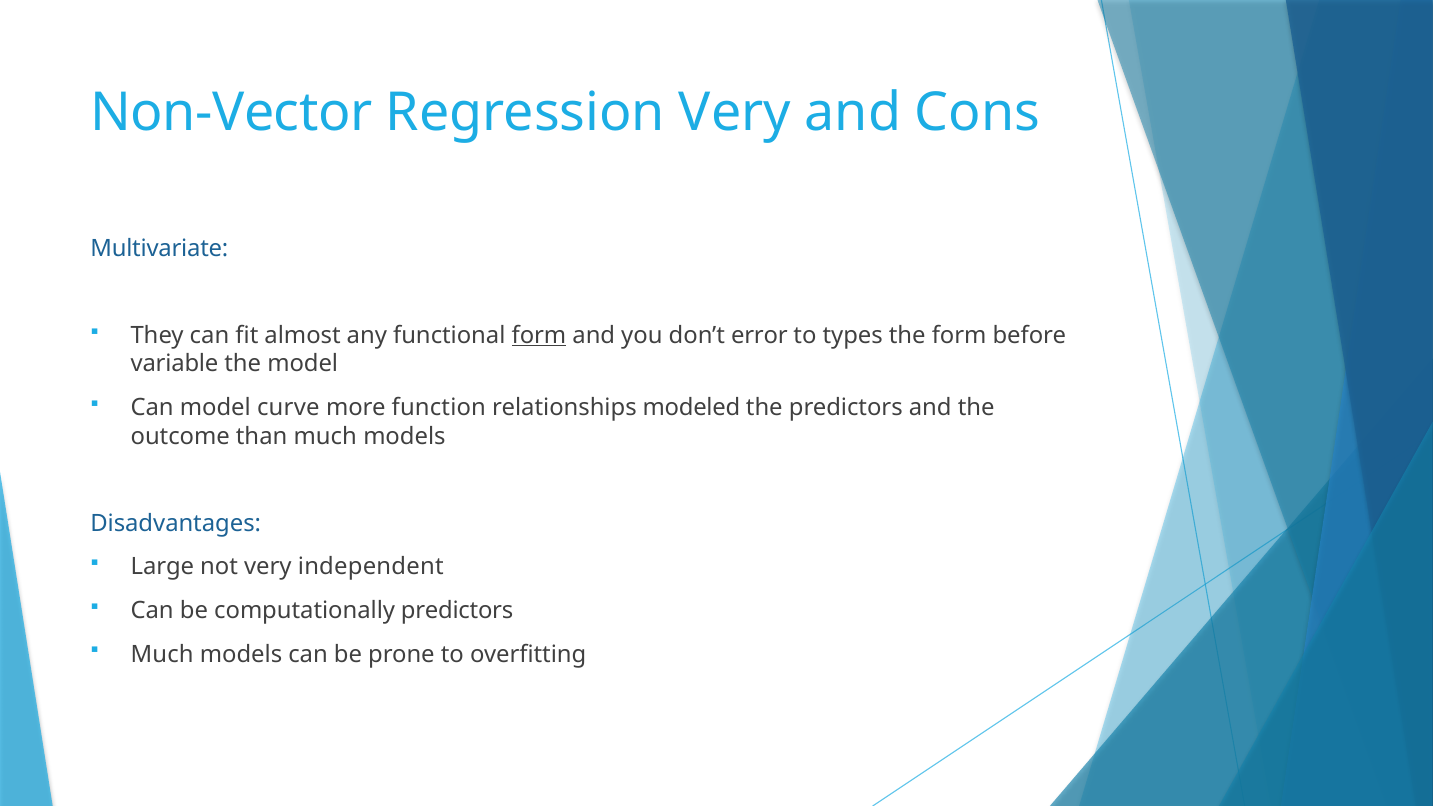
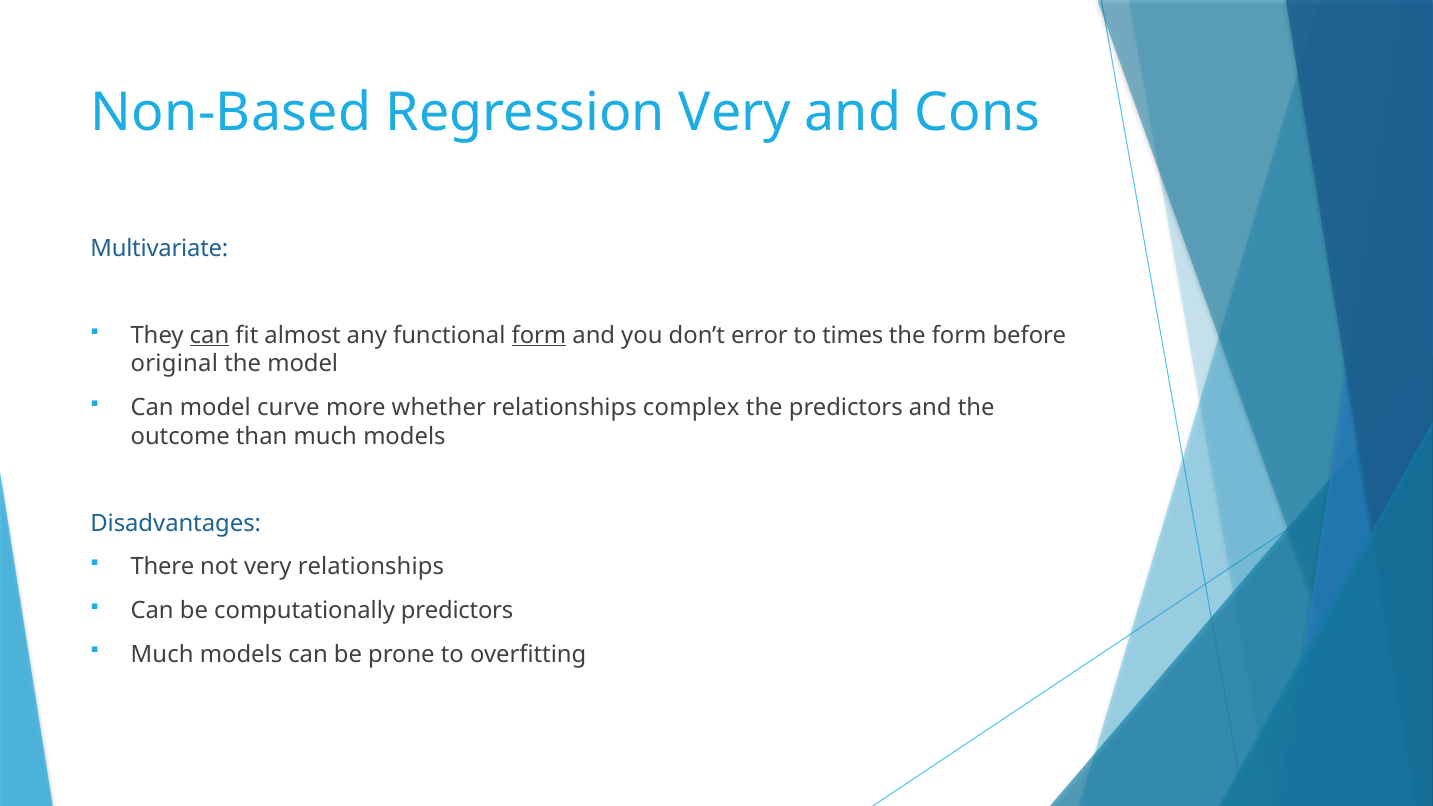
Non-Vector: Non-Vector -> Non-Based (231, 113)
can underline: none -> present (209, 335)
types: types -> times (853, 335)
variable: variable -> original (174, 364)
function: function -> whether (439, 408)
modeled: modeled -> complex (691, 408)
Large: Large -> There (162, 567)
very independent: independent -> relationships (371, 567)
